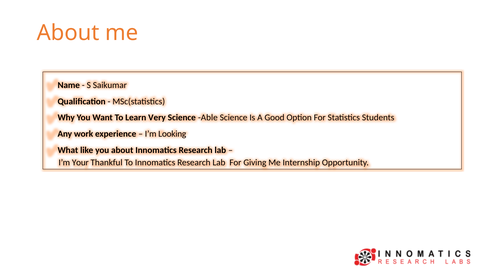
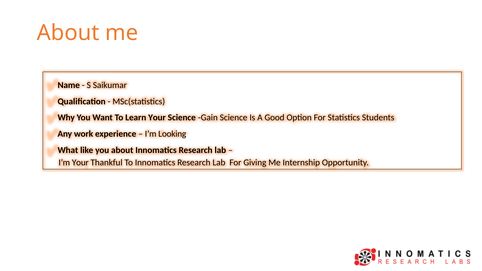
Learn Very: Very -> Your (157, 118)
Able: Able -> Gain (208, 118)
